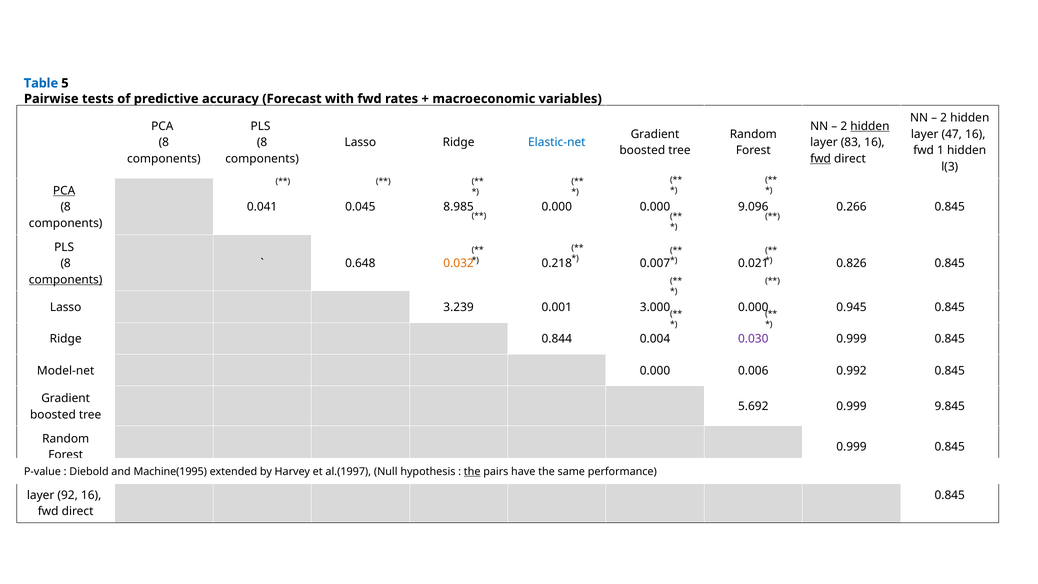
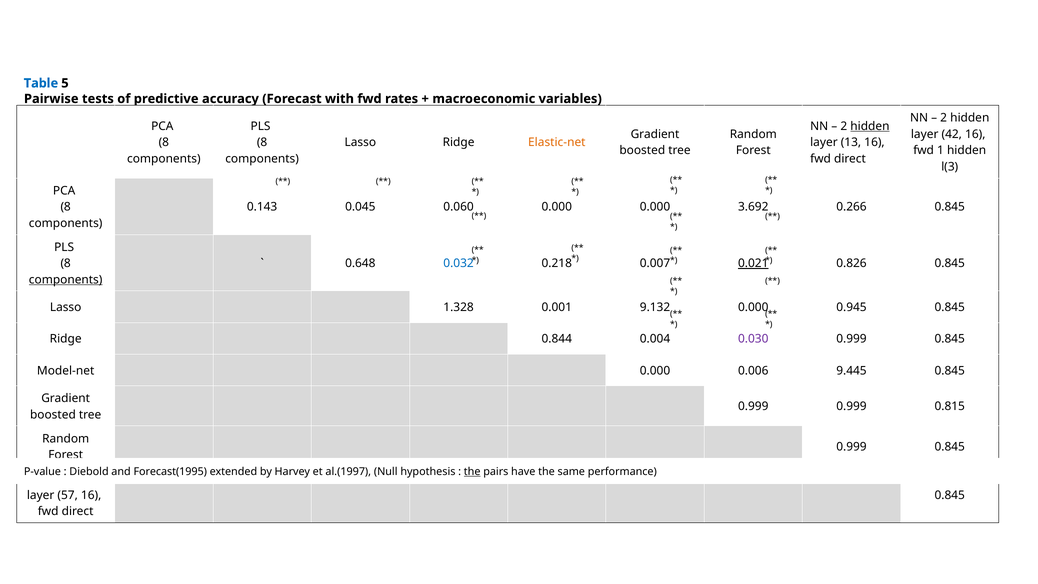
47: 47 -> 42 (952, 134)
Elastic-net colour: blue -> orange (557, 142)
83: 83 -> 13 (851, 142)
fwd underline: present -> none (821, 159)
PCA underline: present -> none (64, 191)
0.041: 0.041 -> 0.143 (262, 207)
8.985: 8.985 -> 0.060 (459, 207)
9.096: 9.096 -> 3.692 (753, 207)
0.032 colour: orange -> blue (459, 263)
0.021 underline: none -> present (753, 263)
3.239: 3.239 -> 1.328 (459, 307)
3.000: 3.000 -> 9.132 (655, 307)
0.992: 0.992 -> 9.445 (851, 371)
5.692: 5.692 -> 0.999 (753, 406)
9.845: 9.845 -> 0.815 (950, 406)
Machine(1995: Machine(1995 -> Forecast(1995 (170, 472)
92: 92 -> 57 (68, 495)
